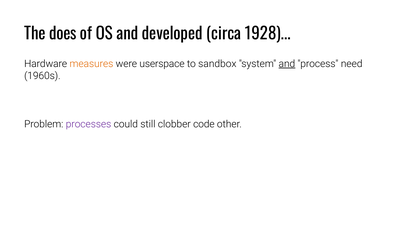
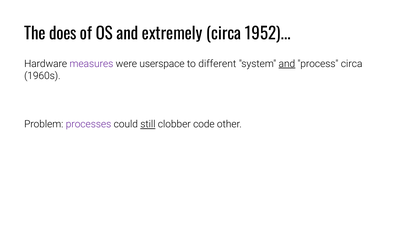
developed: developed -> extremely (172, 34)
1928: 1928 -> 1952 (268, 34)
measures colour: orange -> purple (91, 64)
sandbox: sandbox -> different (217, 64)
process need: need -> circa (352, 64)
still underline: none -> present (148, 124)
